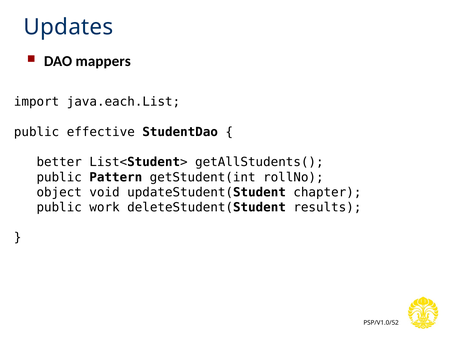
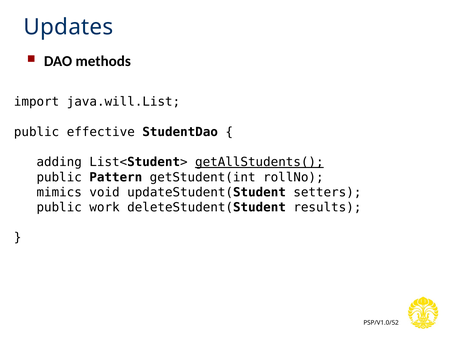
mappers: mappers -> methods (103, 61)
java.each.List: java.each.List -> java.will.List (123, 102)
better: better -> adding (59, 162)
getAllStudents( underline: none -> present (259, 162)
object: object -> mimics (59, 192)
chapter: chapter -> setters (327, 192)
